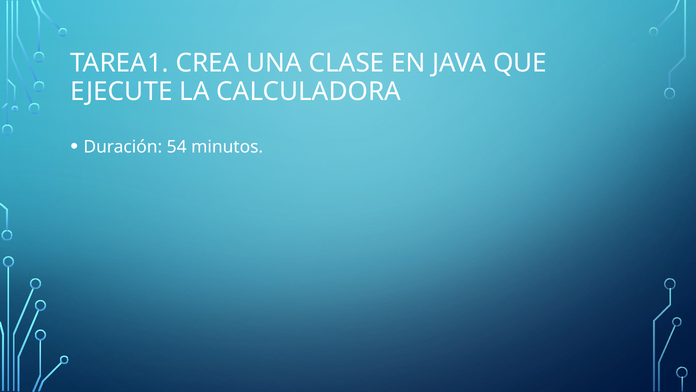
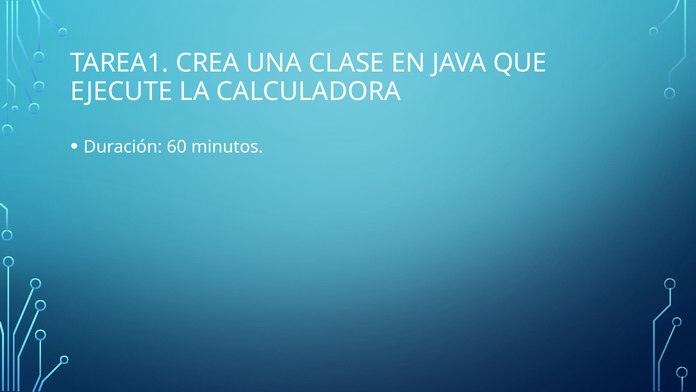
54: 54 -> 60 (177, 147)
